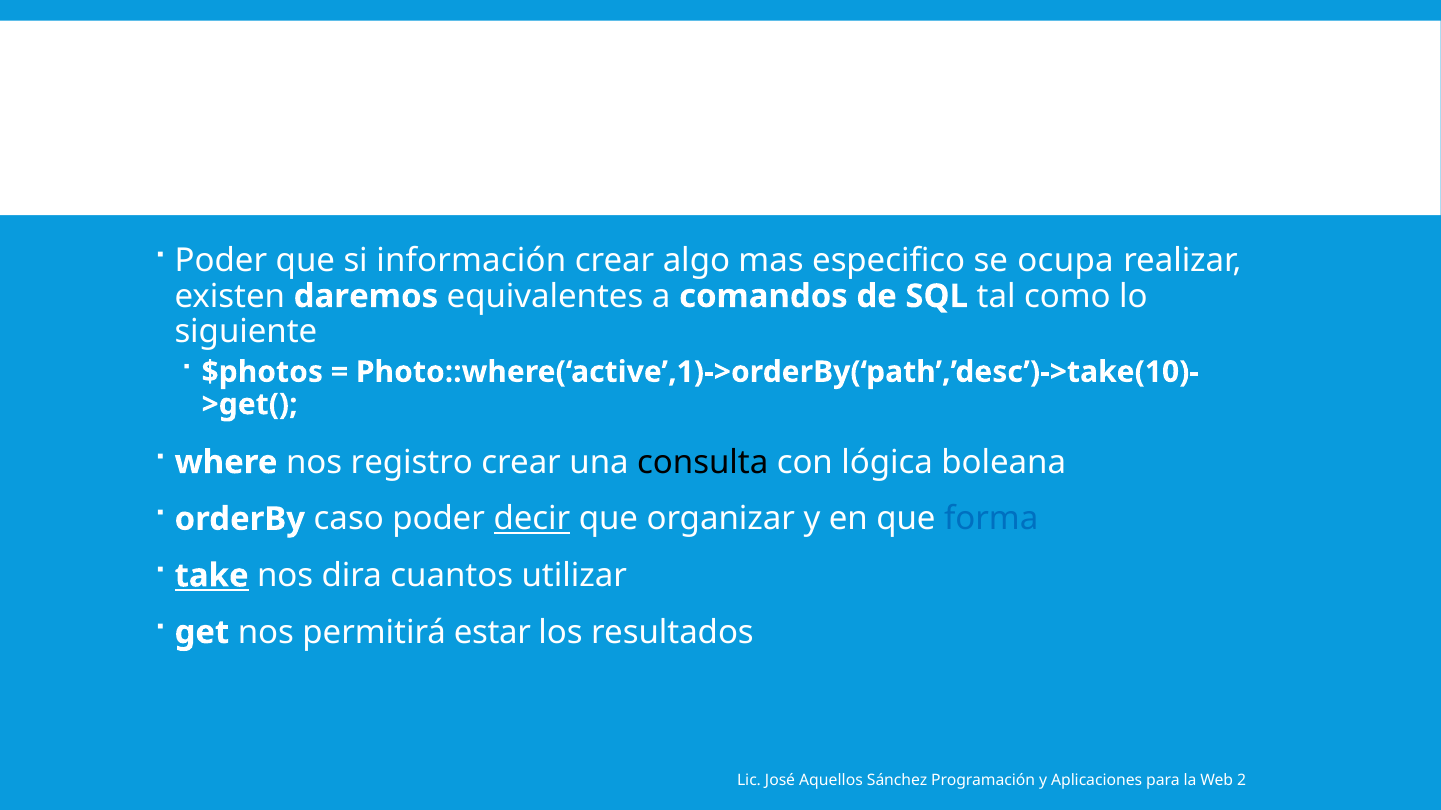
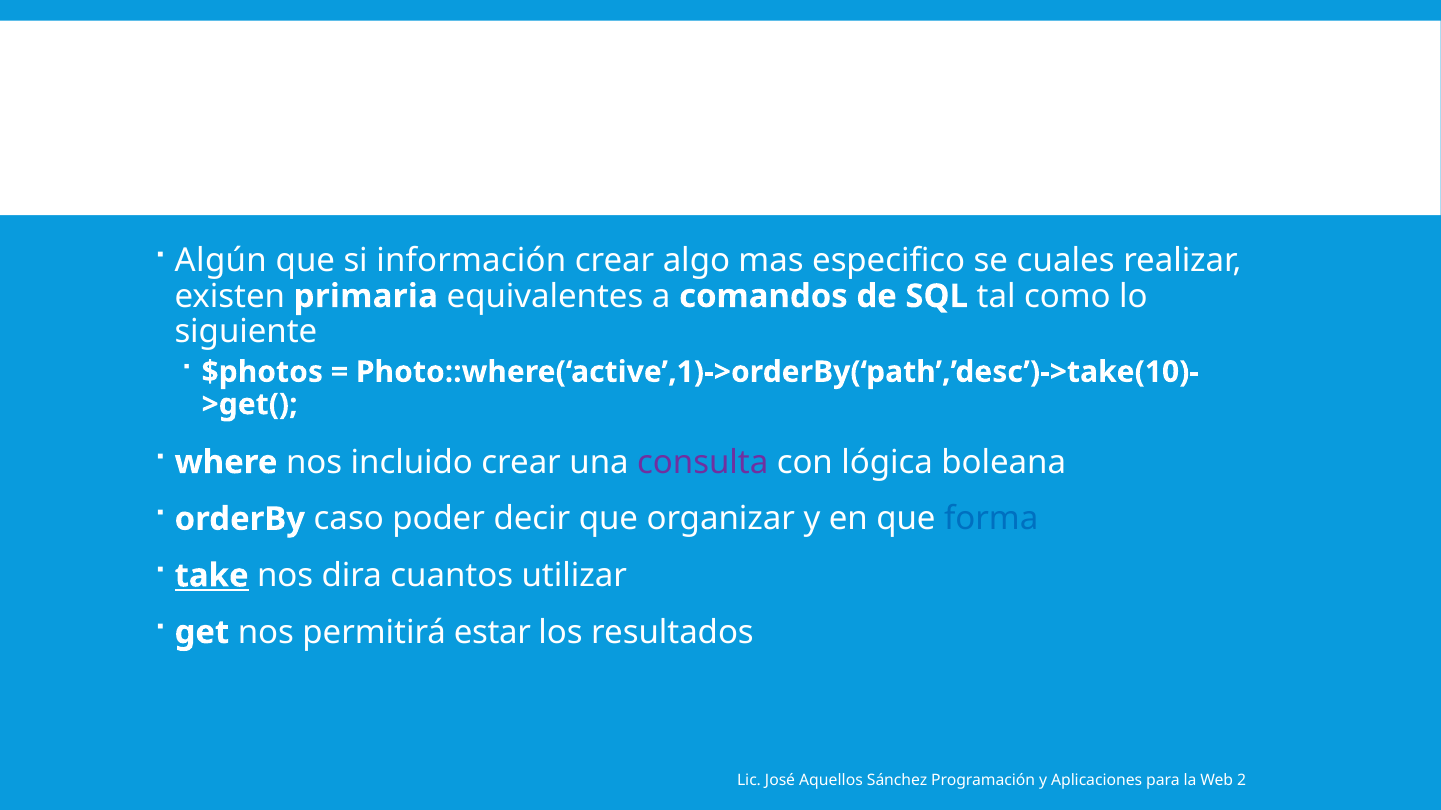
Poder: Poder -> Algún (221, 261)
ocupa: ocupa -> cuales (1066, 261)
daremos: daremos -> primaria (366, 296)
registro: registro -> incluido (412, 463)
consulta colour: black -> purple (703, 463)
decir underline: present -> none (532, 519)
